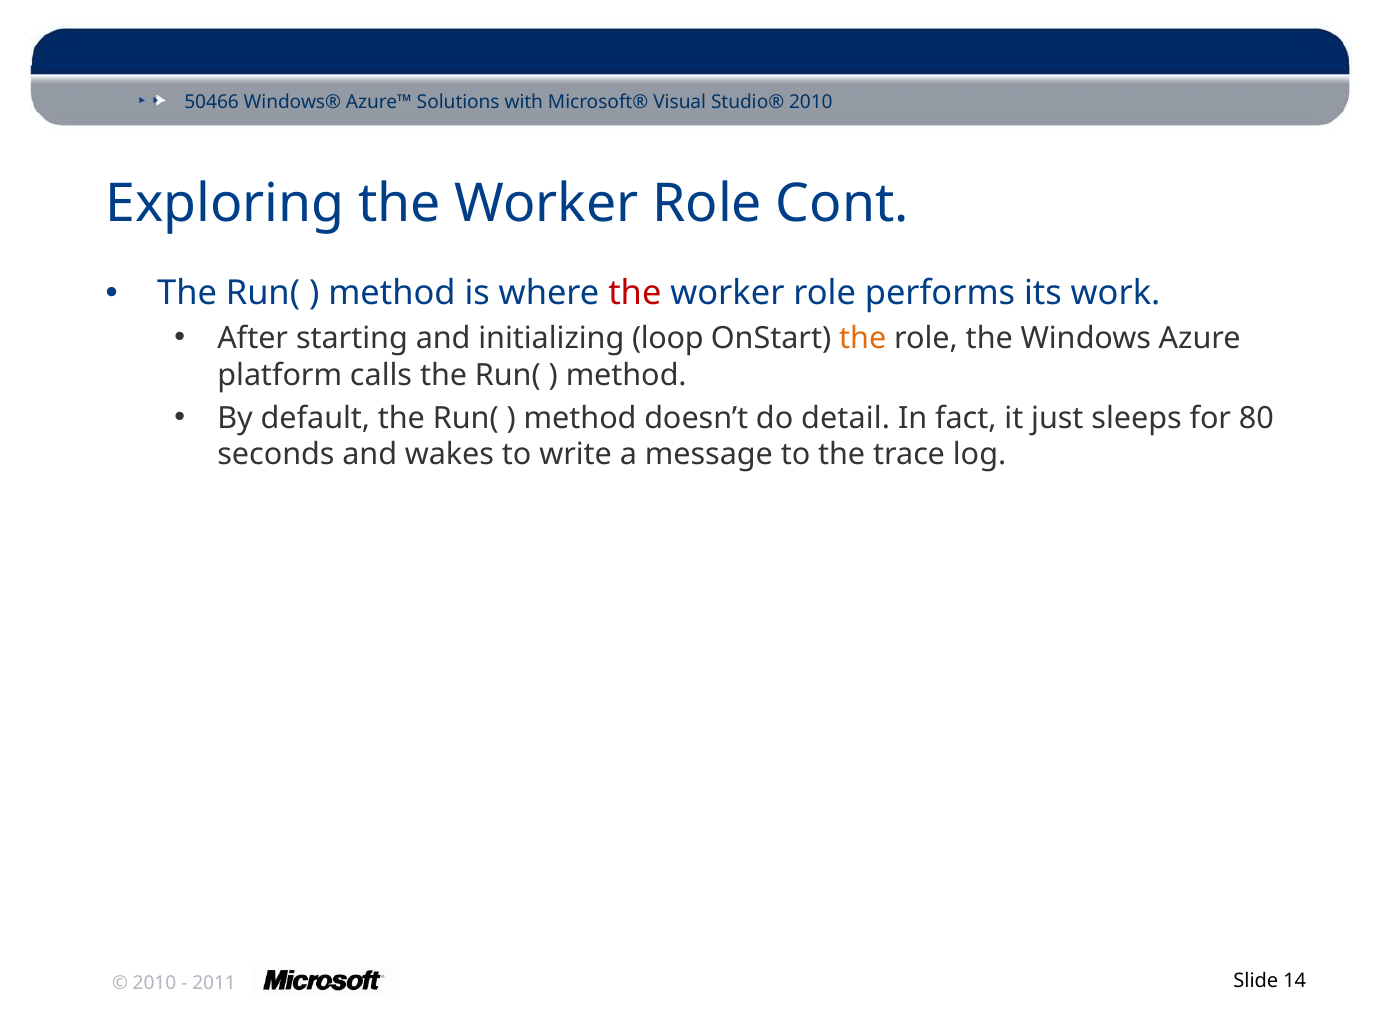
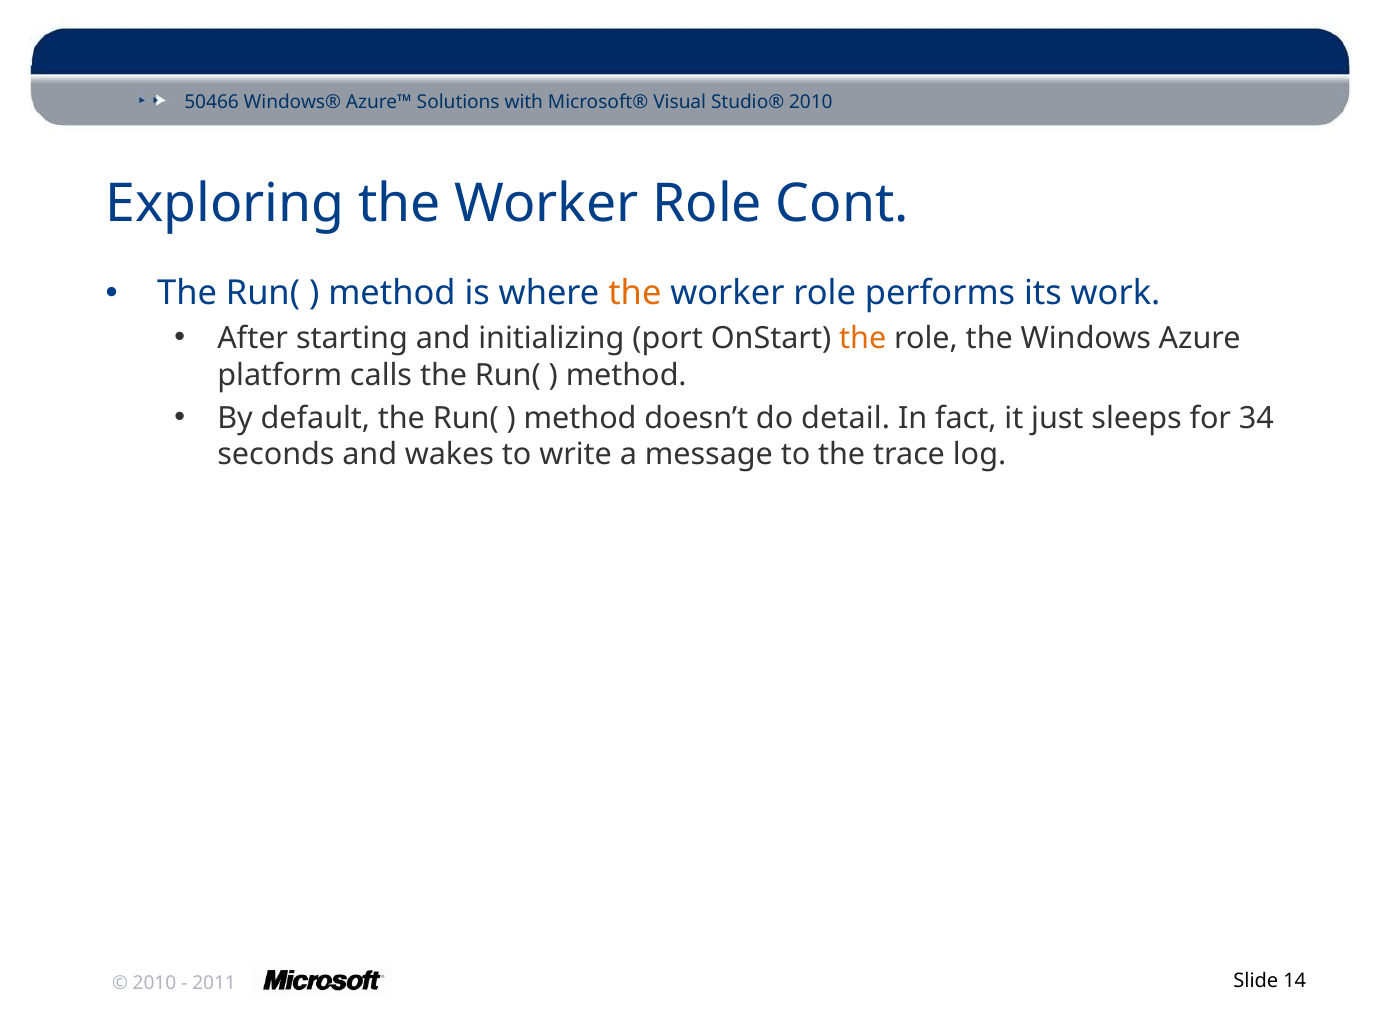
the colour: red -> orange (635, 294)
loop: loop -> port (668, 339)
80: 80 -> 34 (1256, 418)
